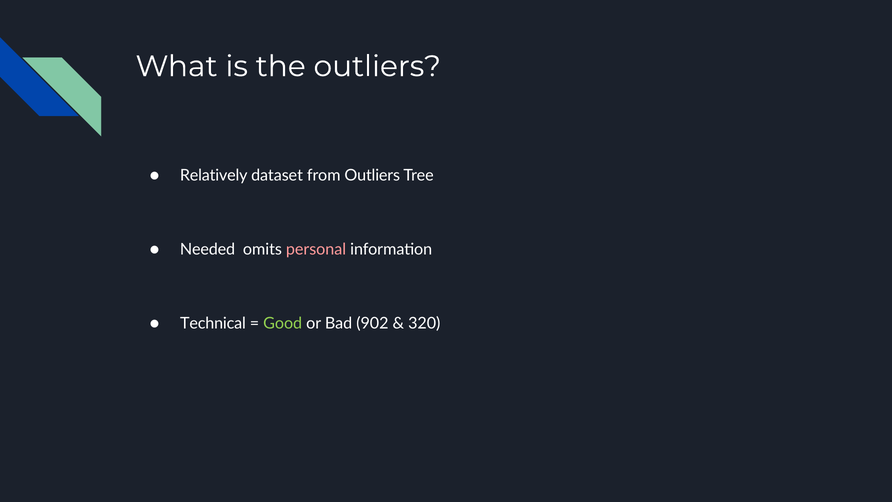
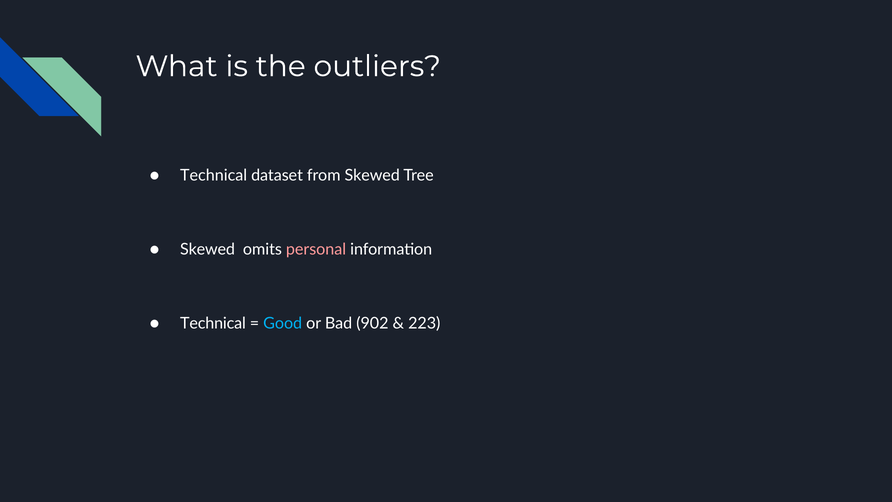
Relatively: Relatively -> Technical (214, 175)
from Outliers: Outliers -> Skewed (372, 175)
Needed: Needed -> Skewed (208, 249)
Good colour: light green -> light blue (283, 323)
320: 320 -> 223 (424, 323)
